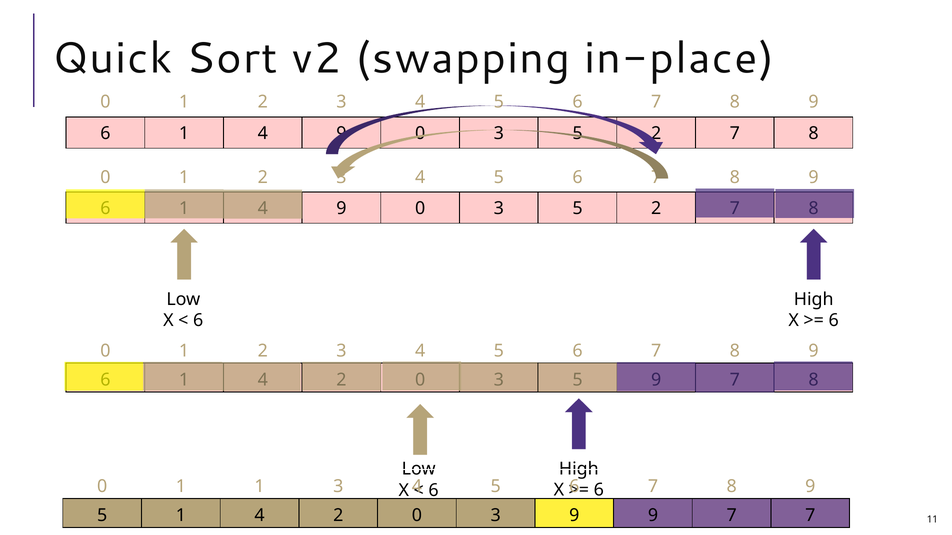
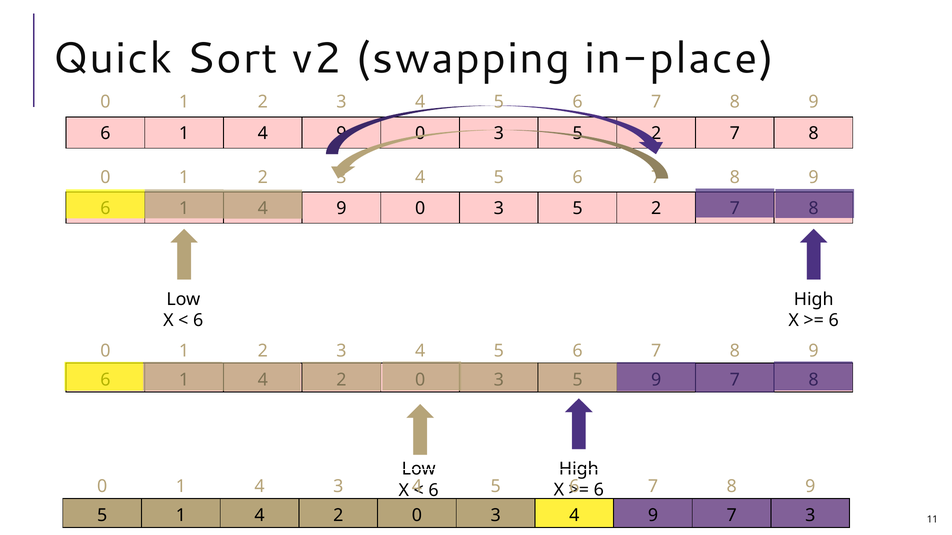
0 1 1: 1 -> 4 (260, 487)
0 3 9: 9 -> 4 (574, 516)
7: 7 -> 3 (810, 516)
